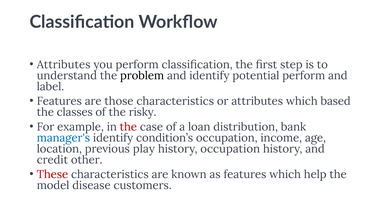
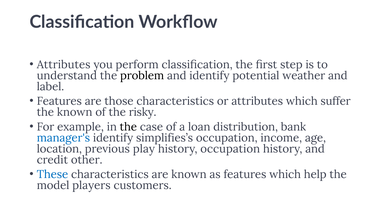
potential perform: perform -> weather (304, 75)
based: based -> suffer (336, 101)
the classes: classes -> known (75, 112)
the colour: red -> black (128, 127)
condition’s: condition’s -> simplifies’s (165, 138)
These colour: red -> blue (52, 174)
disease: disease -> players (91, 185)
